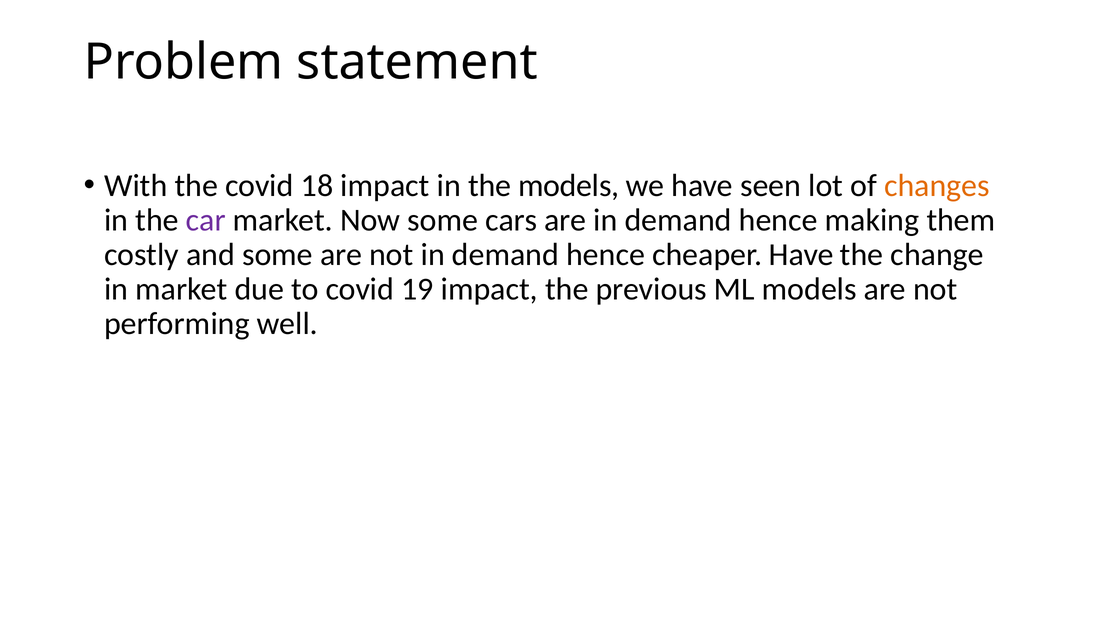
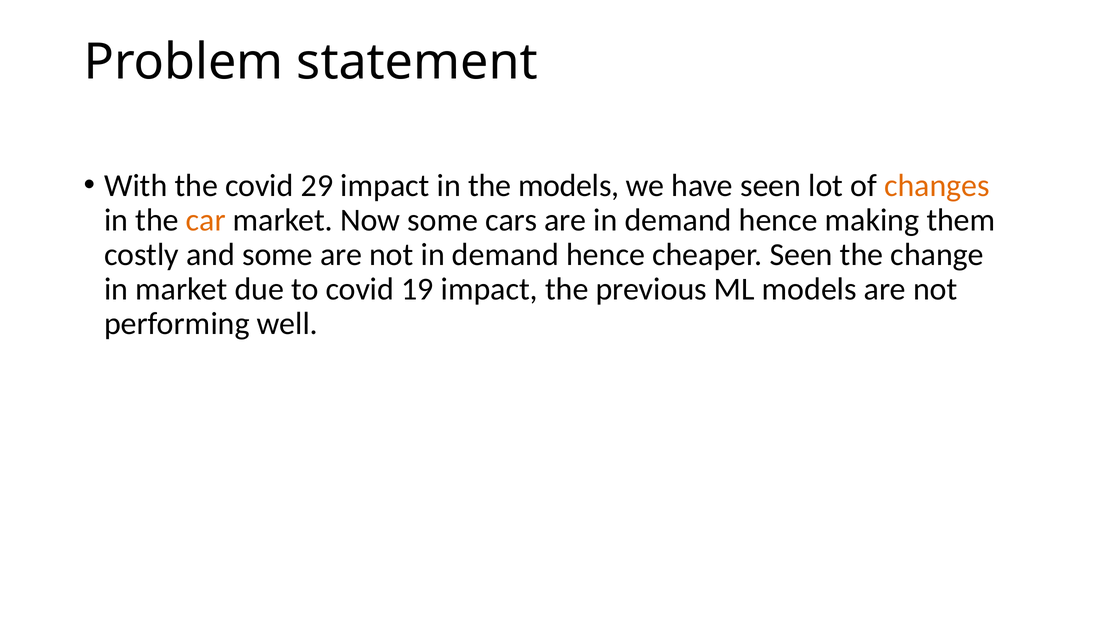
18: 18 -> 29 (317, 185)
car colour: purple -> orange (206, 220)
cheaper Have: Have -> Seen (801, 255)
